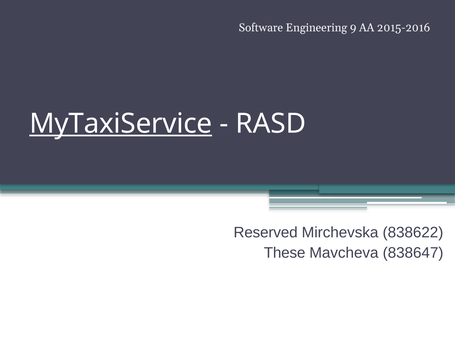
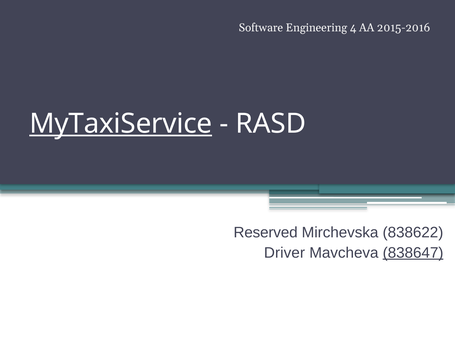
9: 9 -> 4 (353, 28)
These: These -> Driver (284, 253)
838647 underline: none -> present (413, 253)
